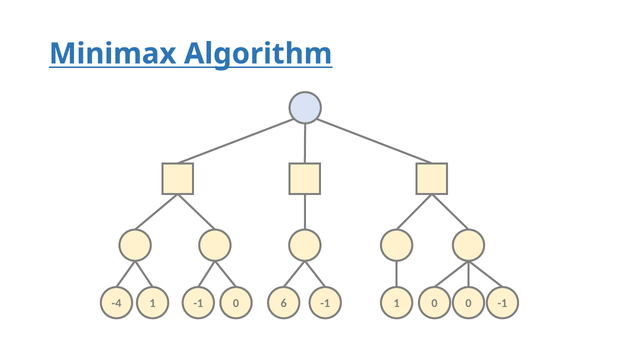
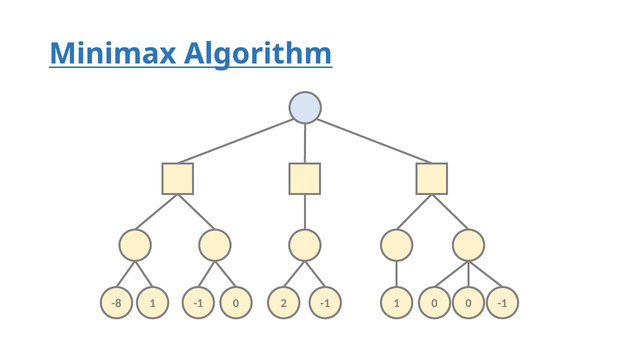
-4: -4 -> -8 (116, 304)
6: 6 -> 2 (284, 304)
